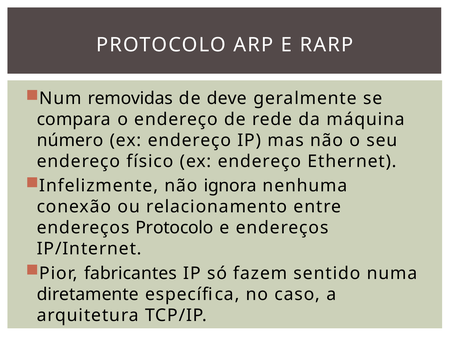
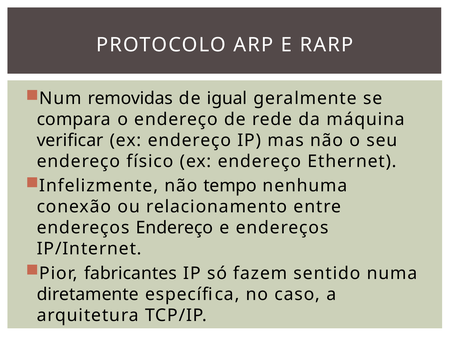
deve: deve -> igual (227, 99)
número: número -> verificar (70, 141)
ignora: ignora -> tempo (230, 186)
endereços Protocolo: Protocolo -> Endereço (174, 228)
